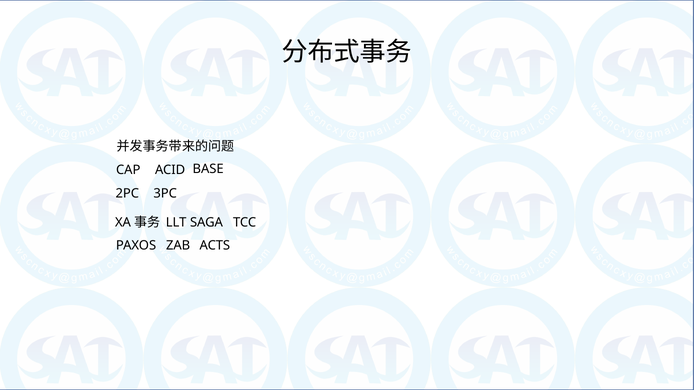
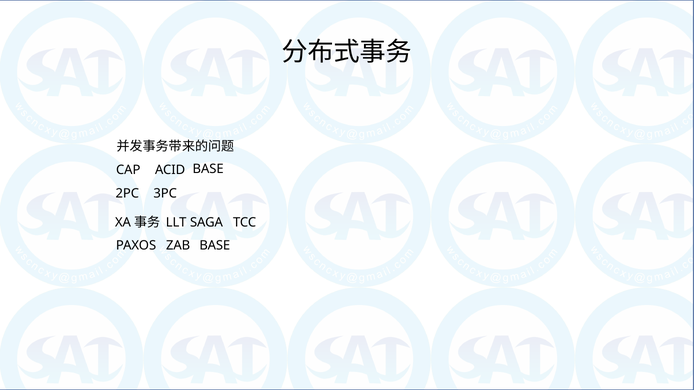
ACTS: ACTS -> BASE (215, 245)
